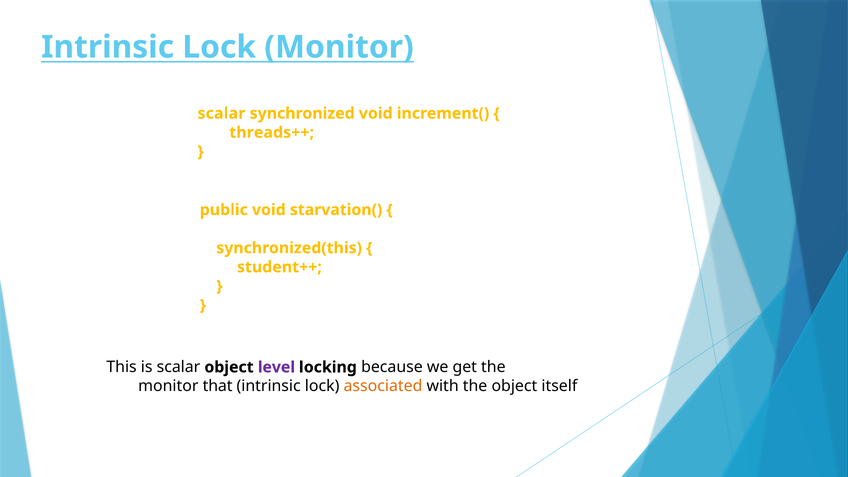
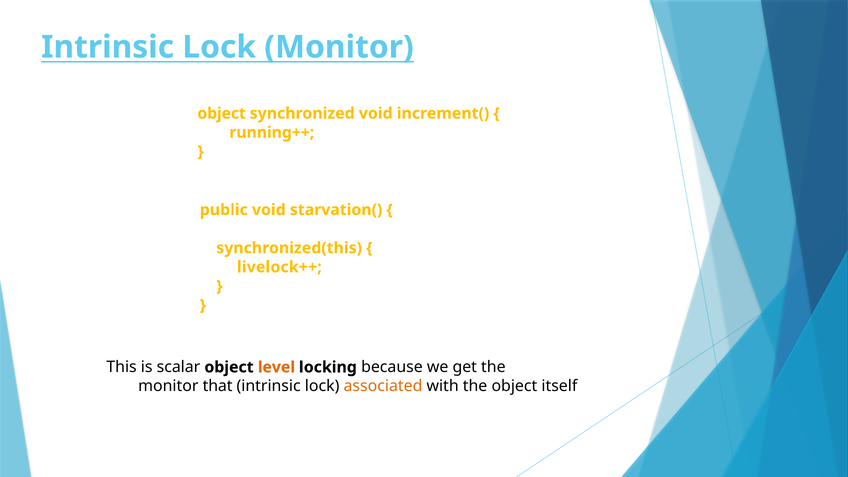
scalar: scalar -> object (222, 113)
threads++: threads++ -> running++ (272, 132)
student++: student++ -> livelock++ (279, 267)
level colour: purple -> orange (276, 367)
